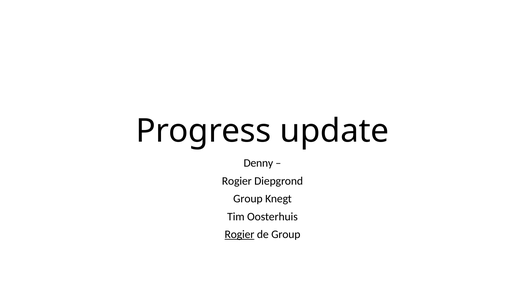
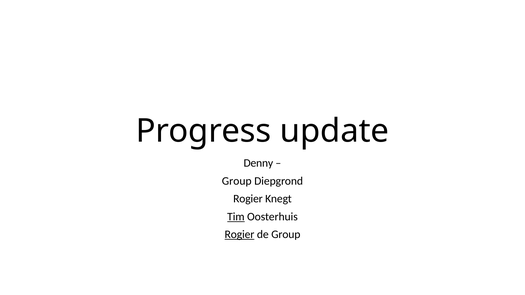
Rogier: Rogier -> Group (237, 181)
Group: Group -> Rogier (248, 199)
Tim underline: none -> present (236, 217)
